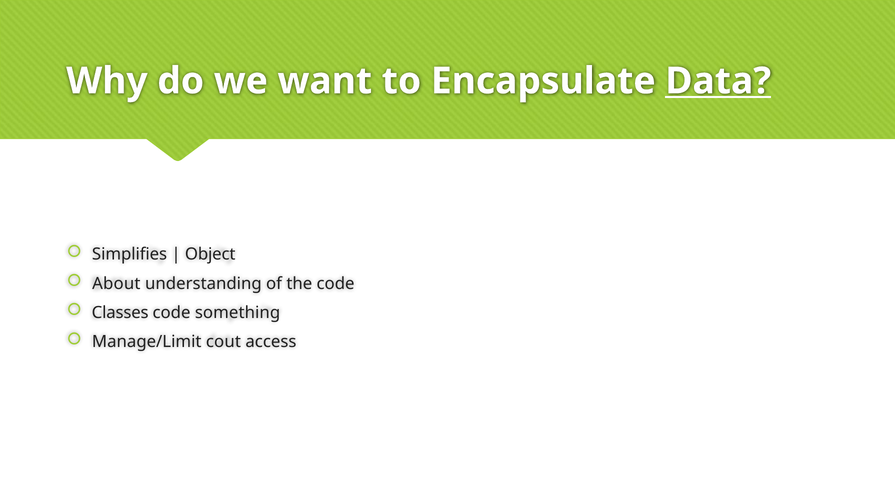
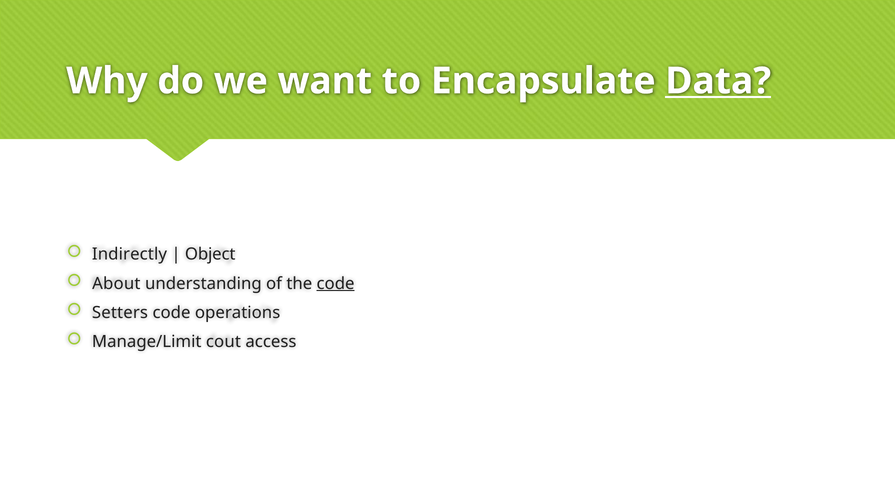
Simplifies: Simplifies -> Indirectly (129, 254)
code underline: none -> present (336, 283)
Classes: Classes -> Setters (120, 312)
something: something -> operations (238, 312)
